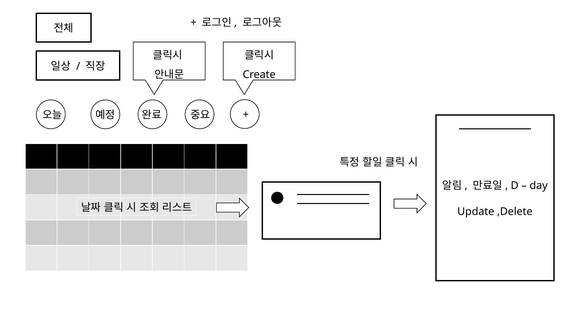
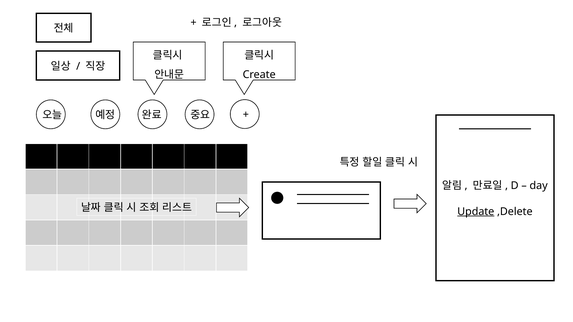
Update underline: none -> present (476, 212)
